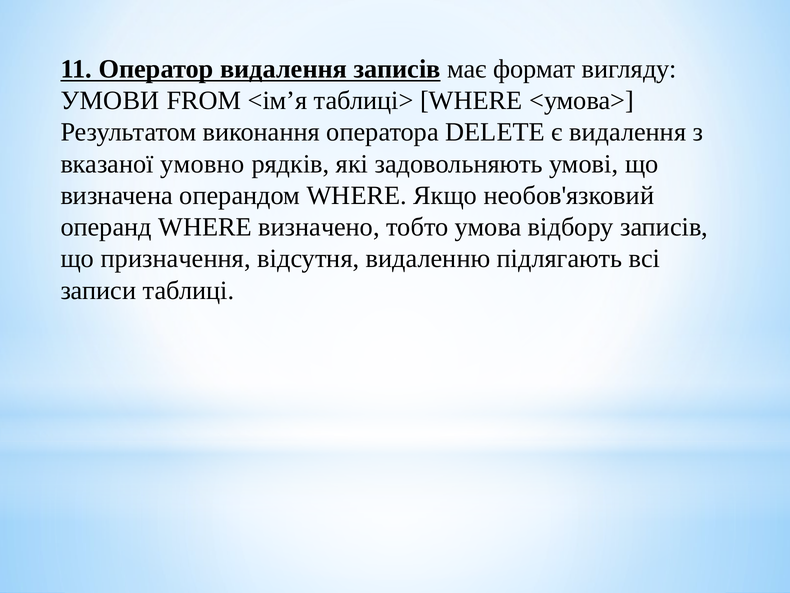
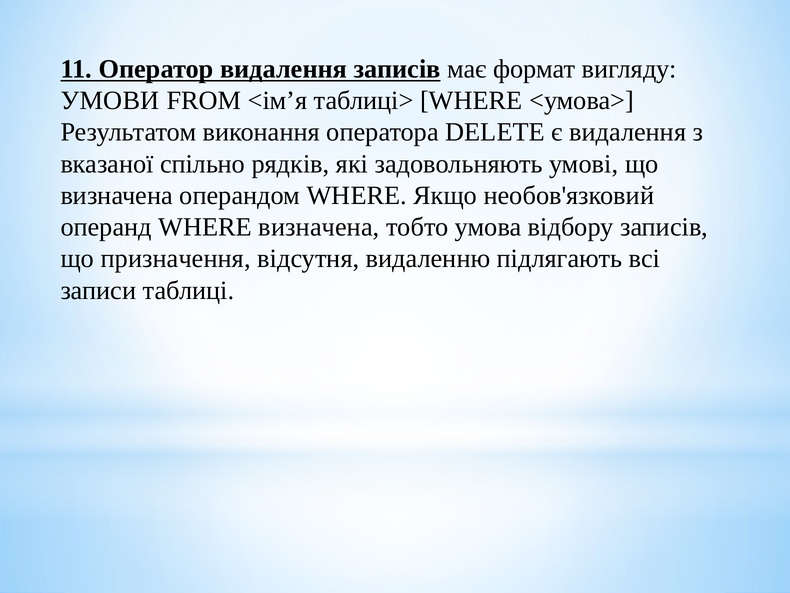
умовно: умовно -> спільно (203, 164)
WHERE визначено: визначено -> визначена (319, 227)
